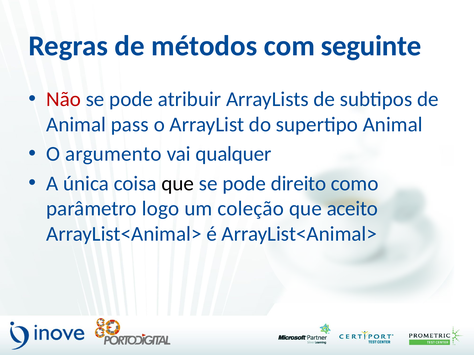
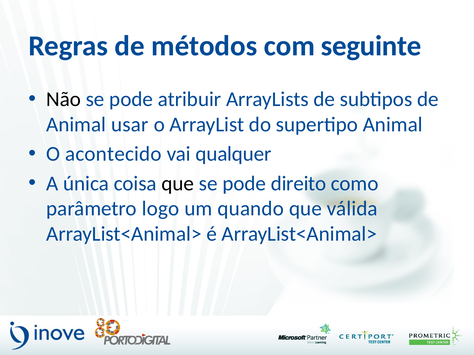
Não colour: red -> black (64, 99)
pass: pass -> usar (130, 125)
argumento: argumento -> acontecido (113, 154)
coleção: coleção -> quando (251, 209)
aceito: aceito -> válida (352, 209)
